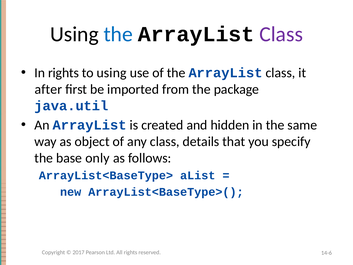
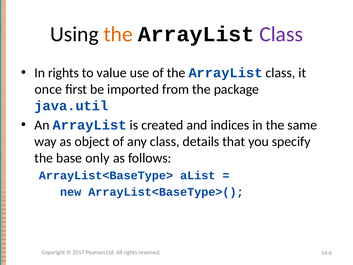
the colour: blue -> orange (118, 34)
to using: using -> value (112, 73)
after: after -> once (48, 89)
hidden: hidden -> indices (230, 125)
